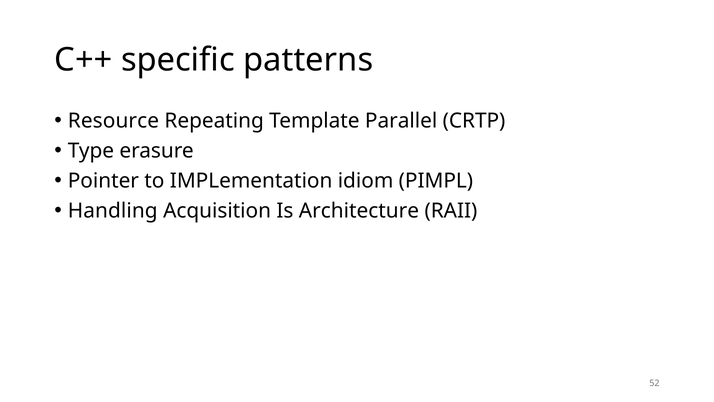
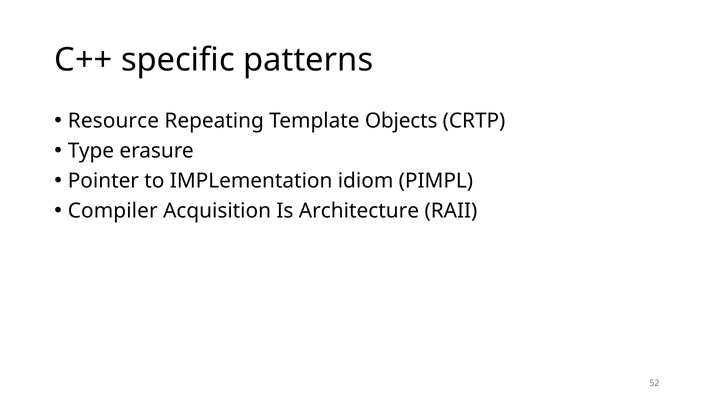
Parallel: Parallel -> Objects (401, 121)
Handling: Handling -> Compiler (113, 211)
